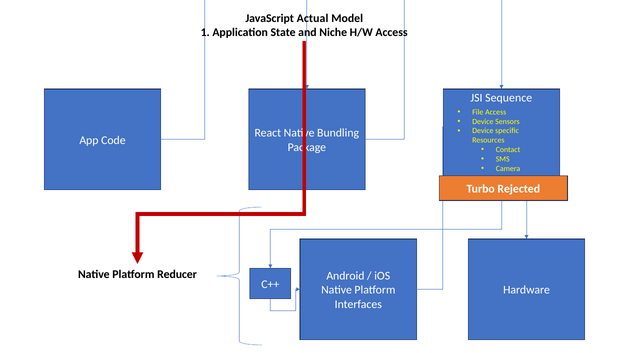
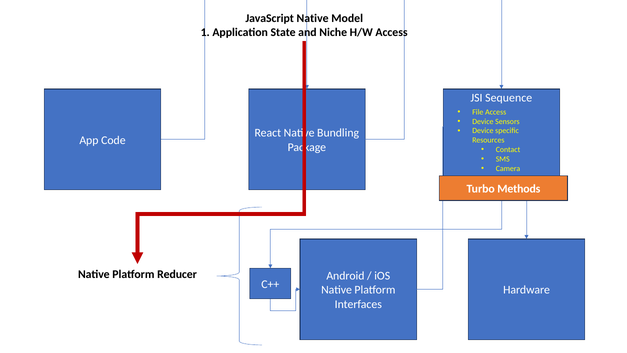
JavaScript Actual: Actual -> Native (313, 18)
Rejected: Rejected -> Methods (519, 189)
